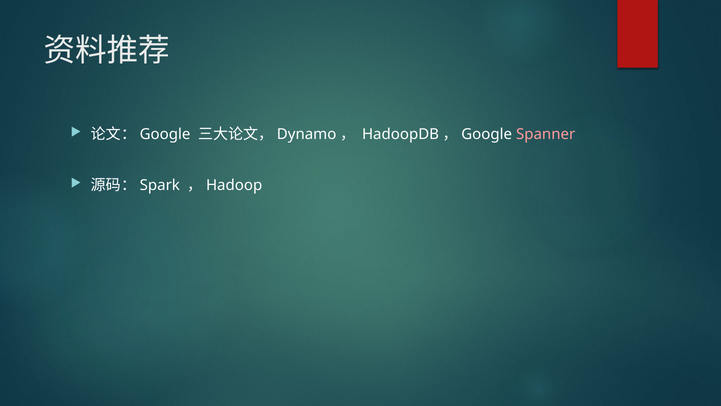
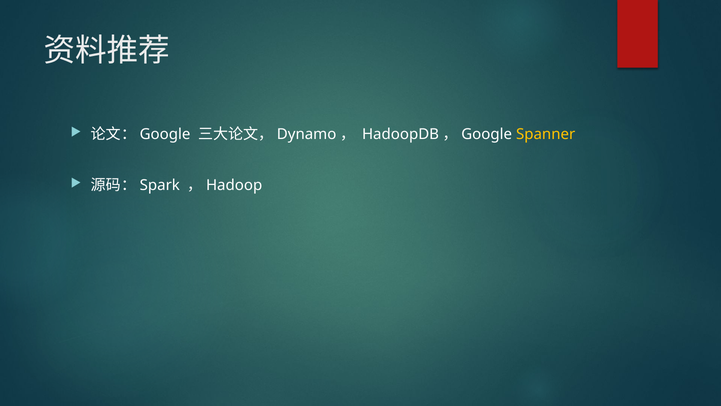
Spanner colour: pink -> yellow (546, 134)
